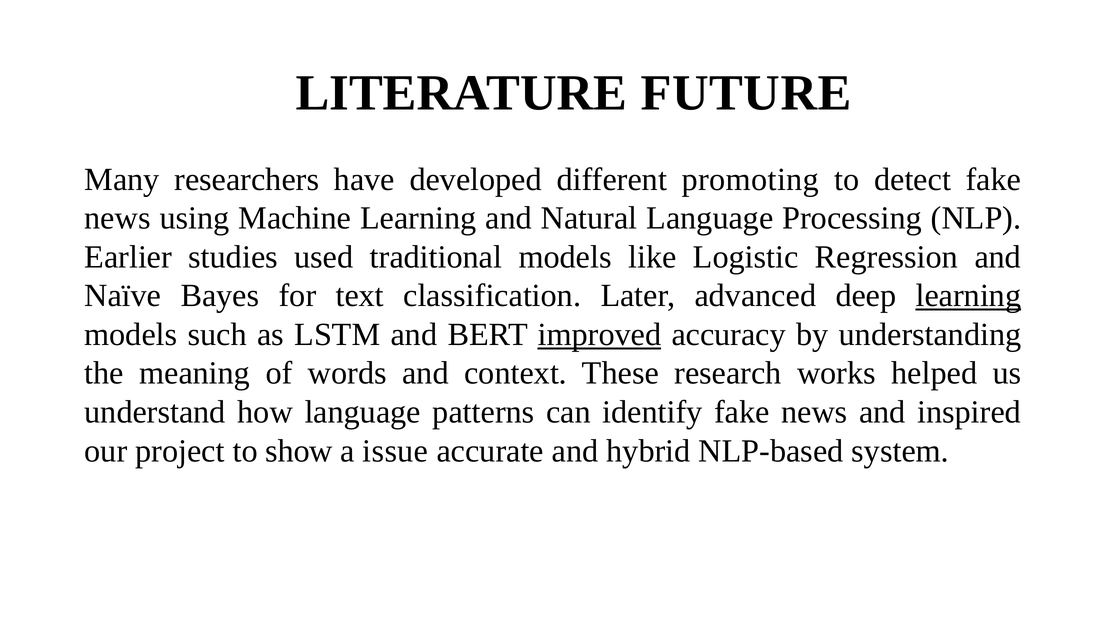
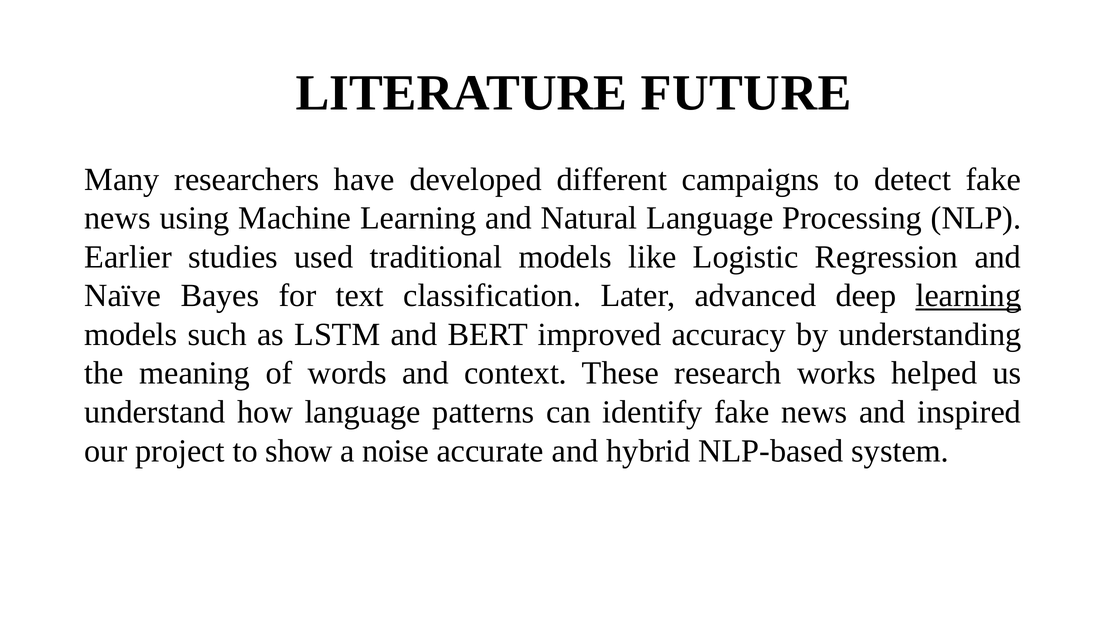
promoting: promoting -> campaigns (751, 179)
improved underline: present -> none (599, 334)
issue: issue -> noise (396, 451)
